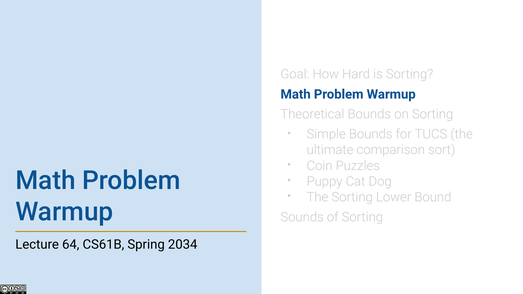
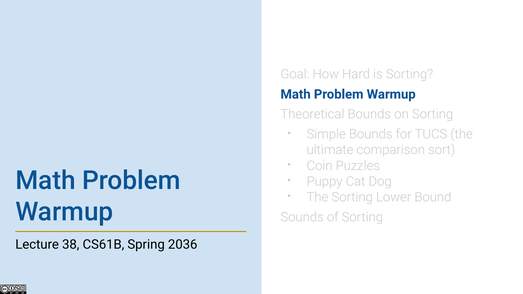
64: 64 -> 38 (71, 245)
2034: 2034 -> 2036 (183, 245)
